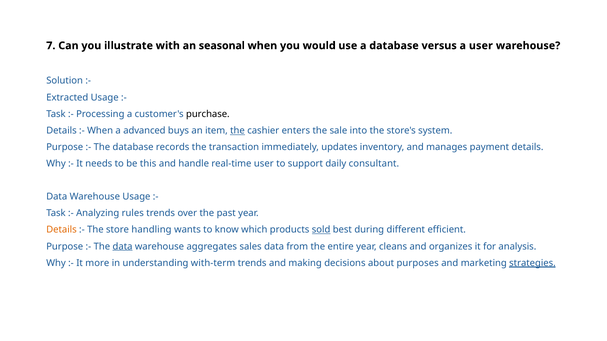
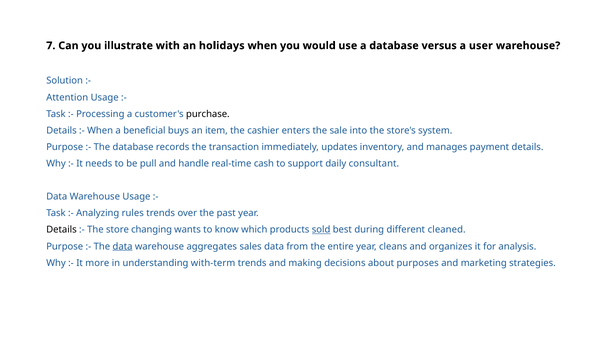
seasonal: seasonal -> holidays (222, 46)
Extracted: Extracted -> Attention (67, 98)
advanced: advanced -> beneficial (144, 131)
the underline: present -> none (237, 131)
this: this -> pull (148, 164)
real-time user: user -> cash (264, 164)
Details colour: orange -> black (61, 230)
handling: handling -> changing (152, 230)
efficient: efficient -> cleaned (447, 230)
strategies underline: present -> none (532, 263)
